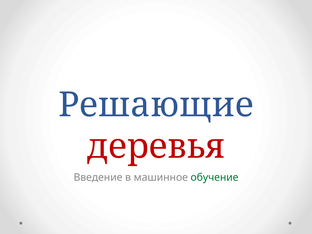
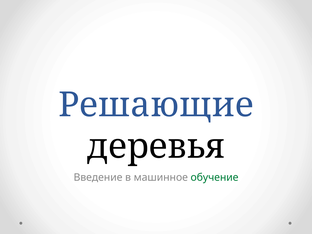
деревья colour: red -> black (156, 146)
